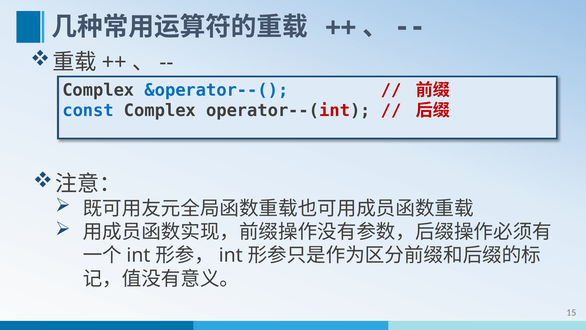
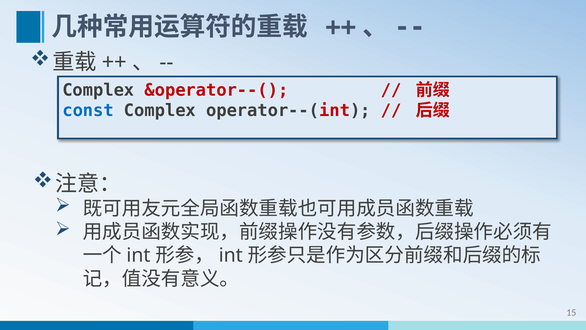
&operator--( colour: blue -> red (216, 90)
